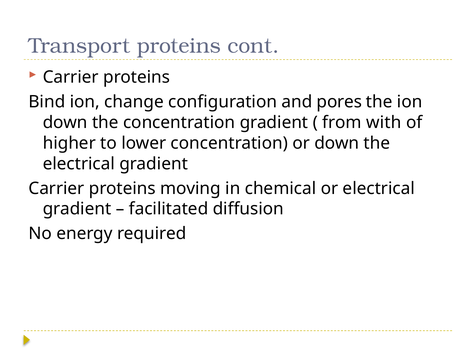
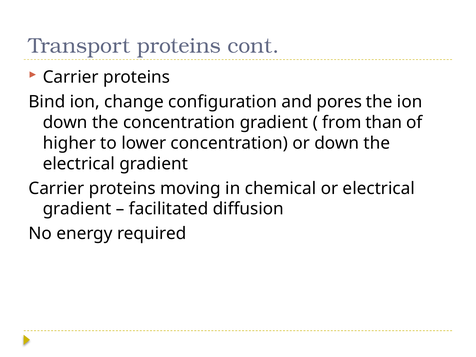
with: with -> than (384, 123)
